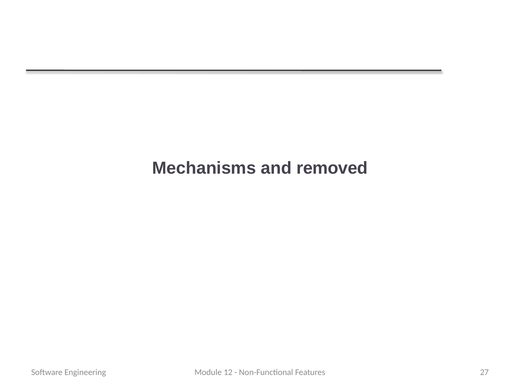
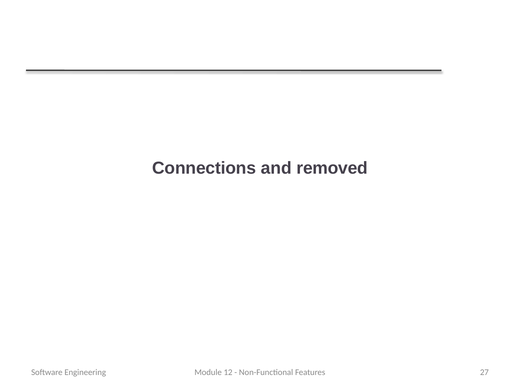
Mechanisms: Mechanisms -> Connections (204, 168)
